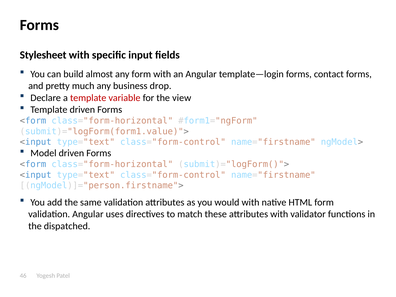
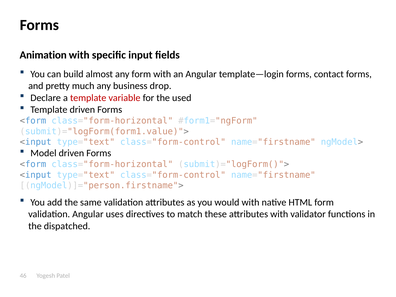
Stylesheet: Stylesheet -> Animation (43, 55)
view: view -> used (182, 98)
